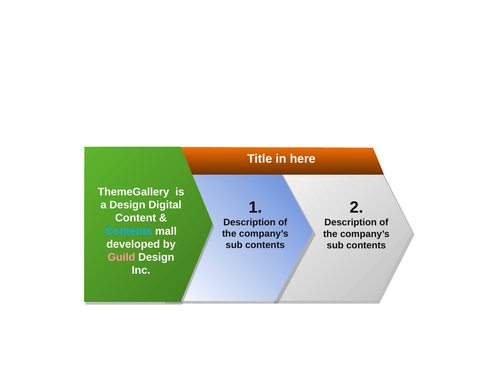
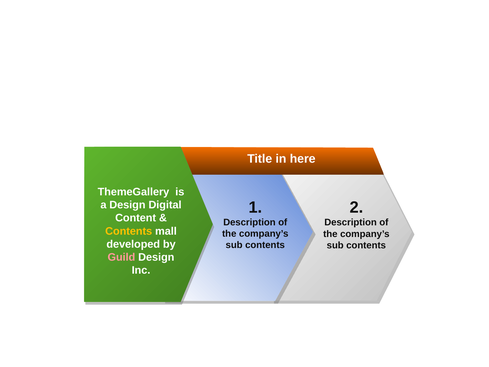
Contents colour: light blue -> yellow (129, 231)
